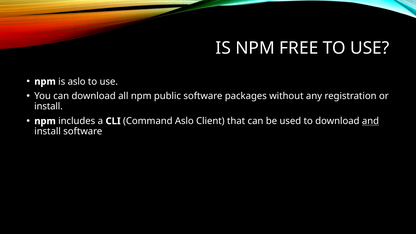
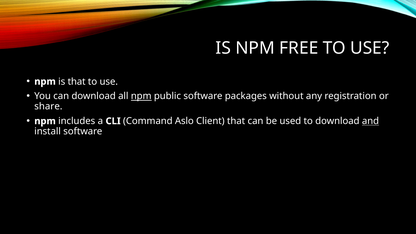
is aslo: aslo -> that (77, 82)
npm underline: none -> present (141, 96)
install: install -> share (48, 106)
